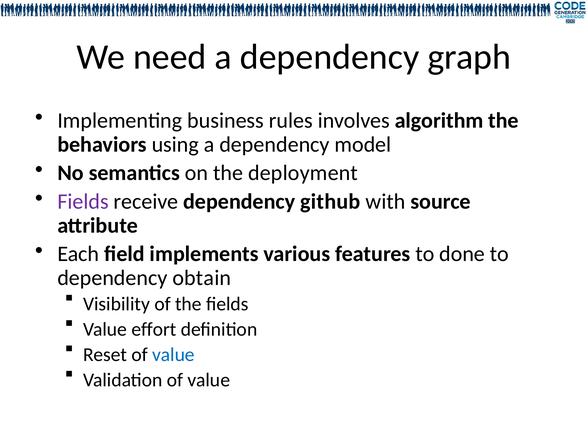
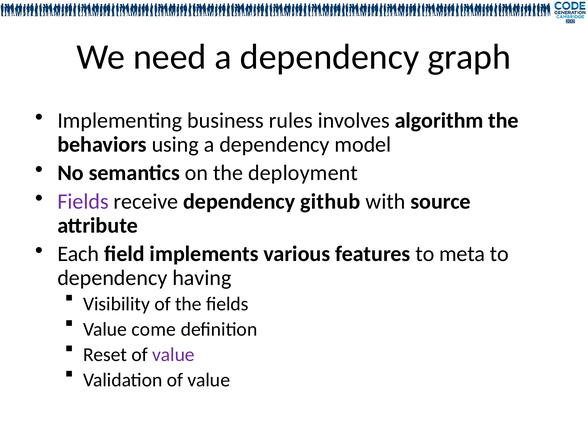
done: done -> meta (462, 254)
obtain: obtain -> having (202, 278)
effort: effort -> come (154, 329)
value colour: blue -> purple (173, 355)
